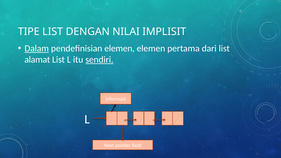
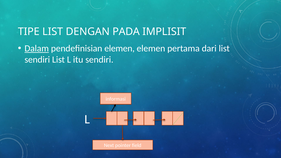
NILAI: NILAI -> PADA (126, 32)
alamat: alamat -> sendiri (37, 60)
sendiri underline: present -> none (99, 60)
